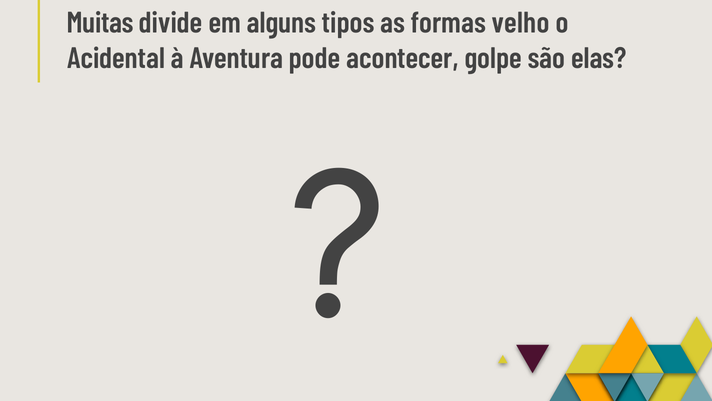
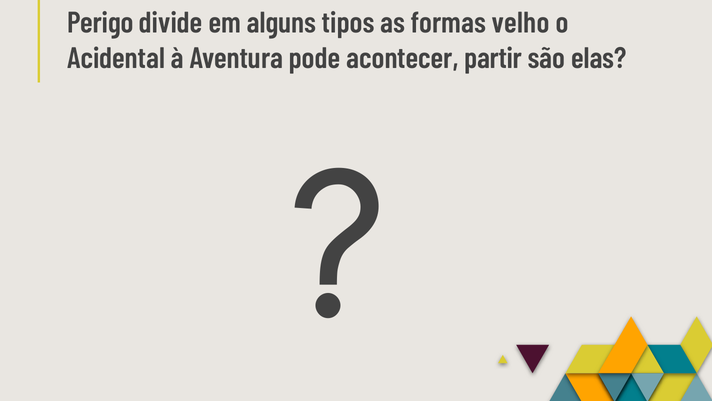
Muitas: Muitas -> Perigo (100, 23)
golpe: golpe -> partir (493, 59)
